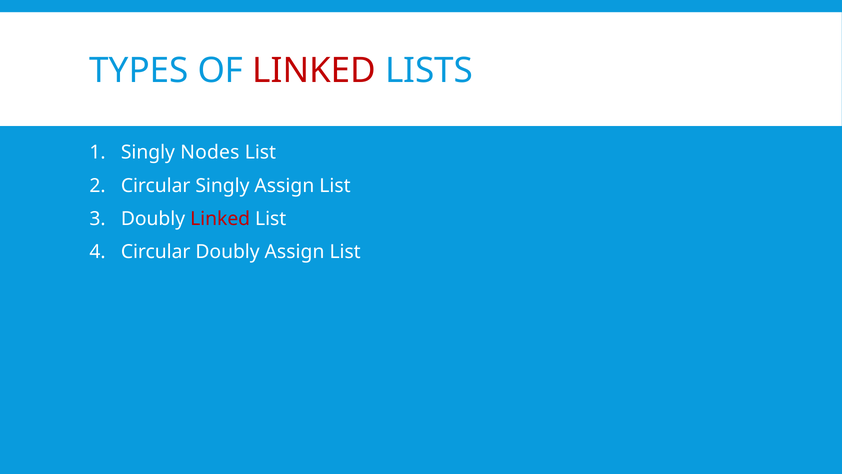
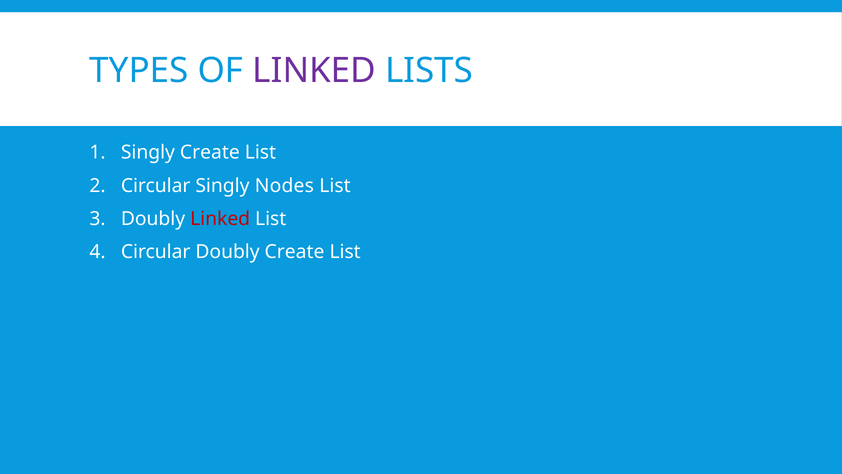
LINKED colour: red -> purple (314, 71)
Singly Nodes: Nodes -> Create (210, 152)
Singly Assign: Assign -> Nodes (284, 185)
Doubly Assign: Assign -> Create (295, 252)
